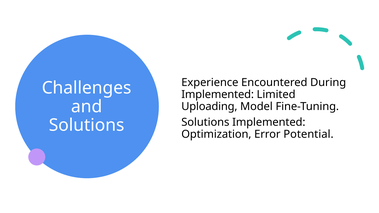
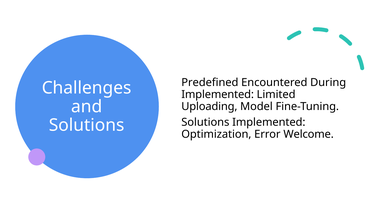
Experience: Experience -> Predefined (210, 83)
Potential: Potential -> Welcome (309, 134)
